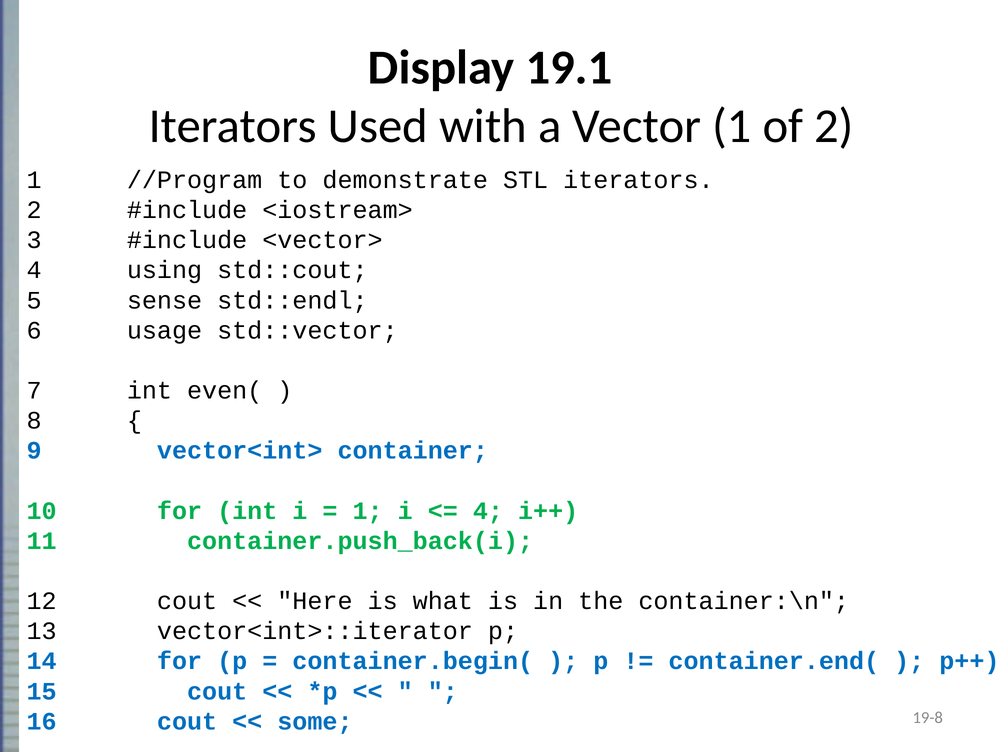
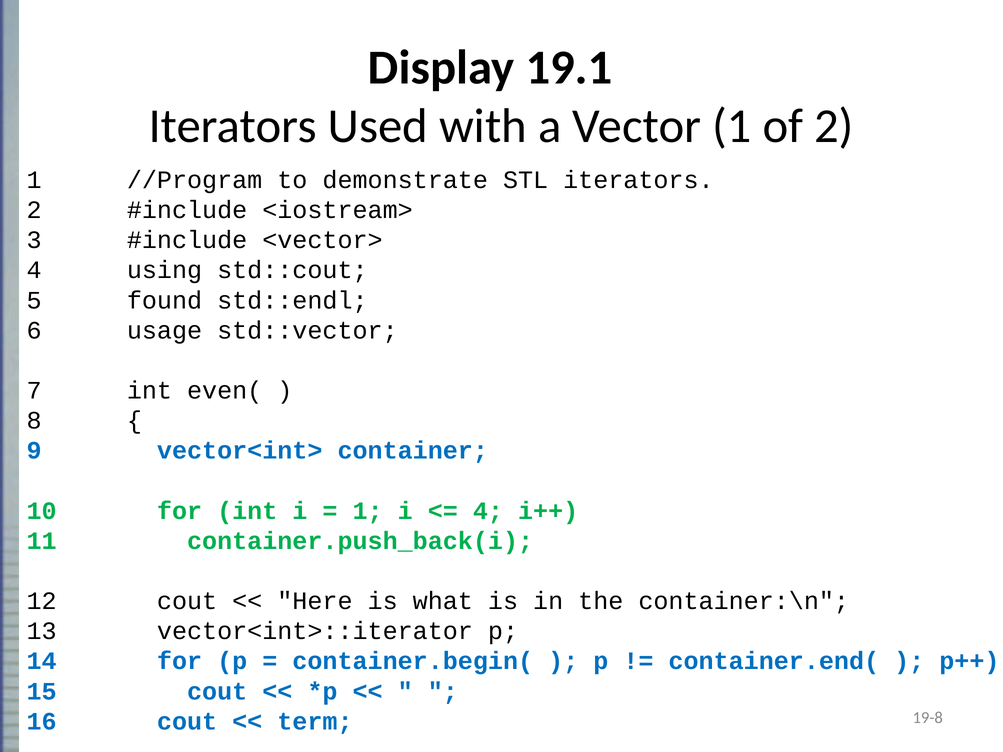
sense: sense -> found (164, 300)
some: some -> term (315, 722)
